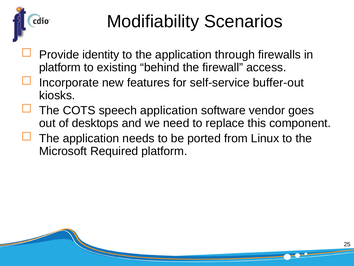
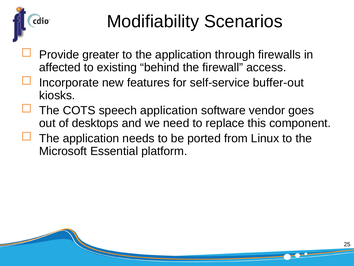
identity: identity -> greater (101, 55)
platform: platform -> affected (60, 67)
Required: Required -> Essential (114, 151)
